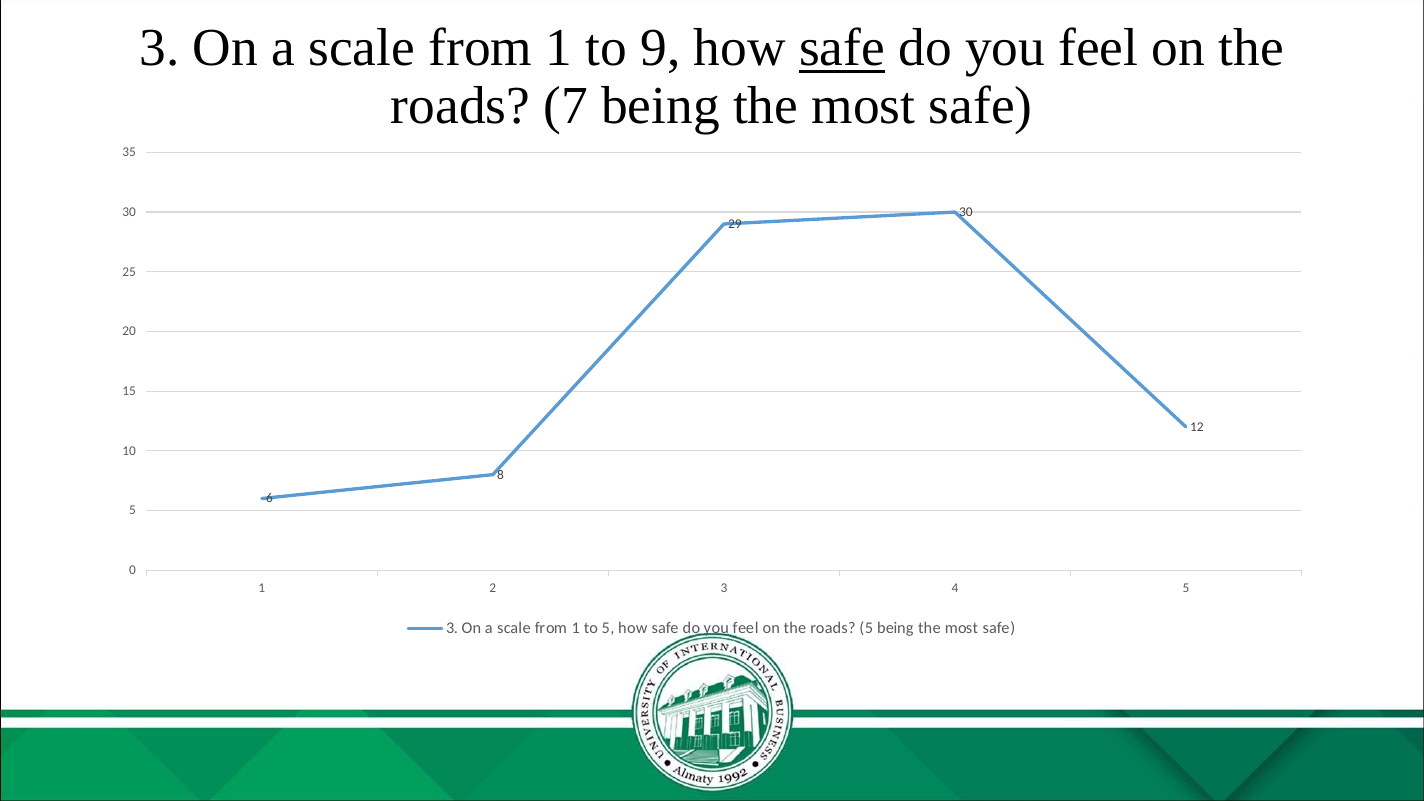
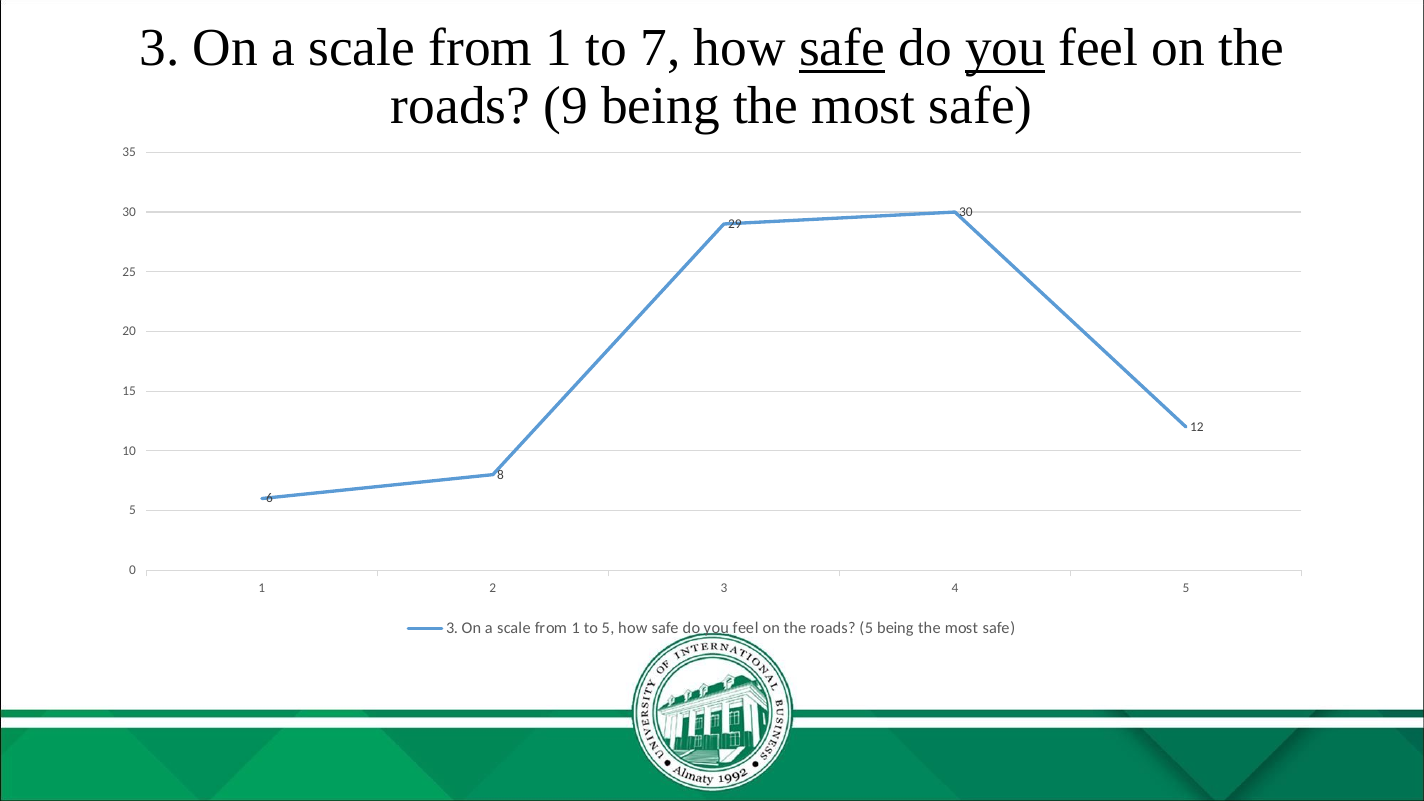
9: 9 -> 7 (660, 48)
you underline: none -> present (1005, 48)
7: 7 -> 9 (566, 106)
